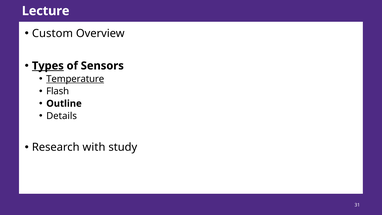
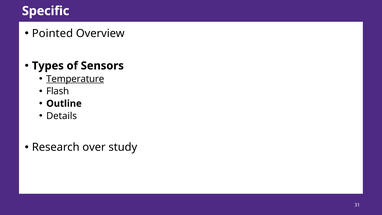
Lecture: Lecture -> Specific (46, 11)
Custom: Custom -> Pointed (52, 33)
Types underline: present -> none (48, 66)
with: with -> over (94, 147)
